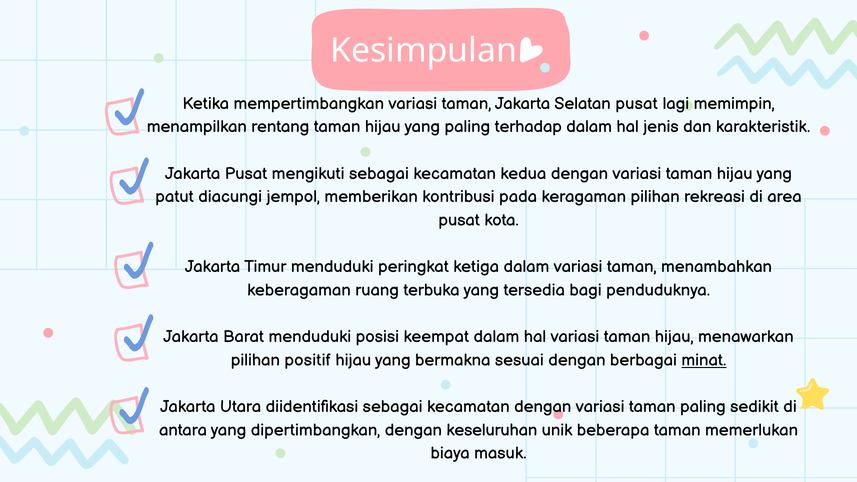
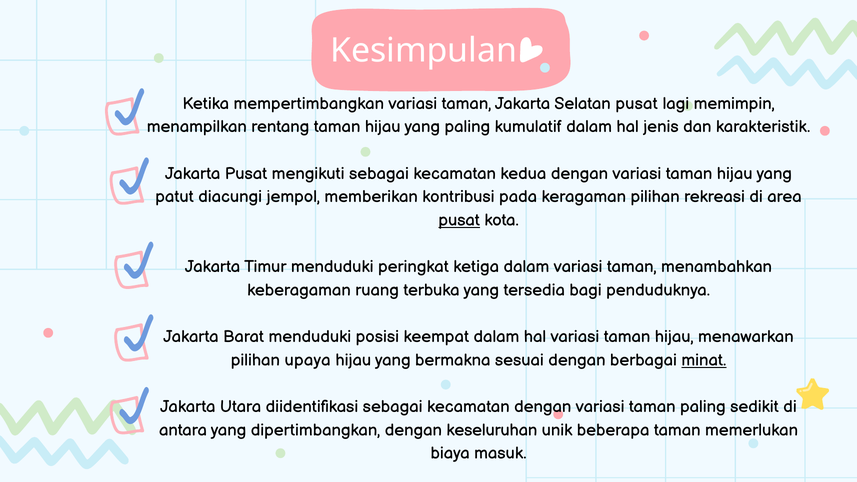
terhadap: terhadap -> kumulatif (528, 127)
pusat underline: none -> present (459, 220)
positif: positif -> upaya (308, 360)
